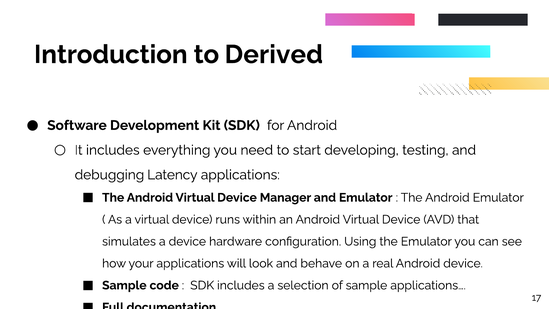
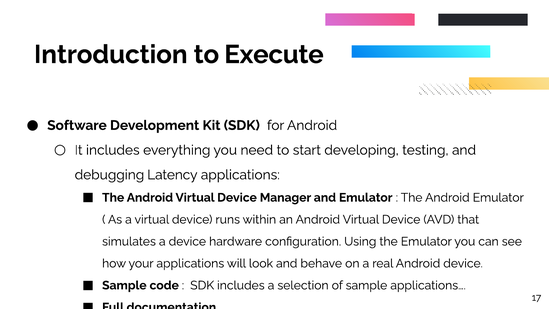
Derived: Derived -> Execute (274, 54)
